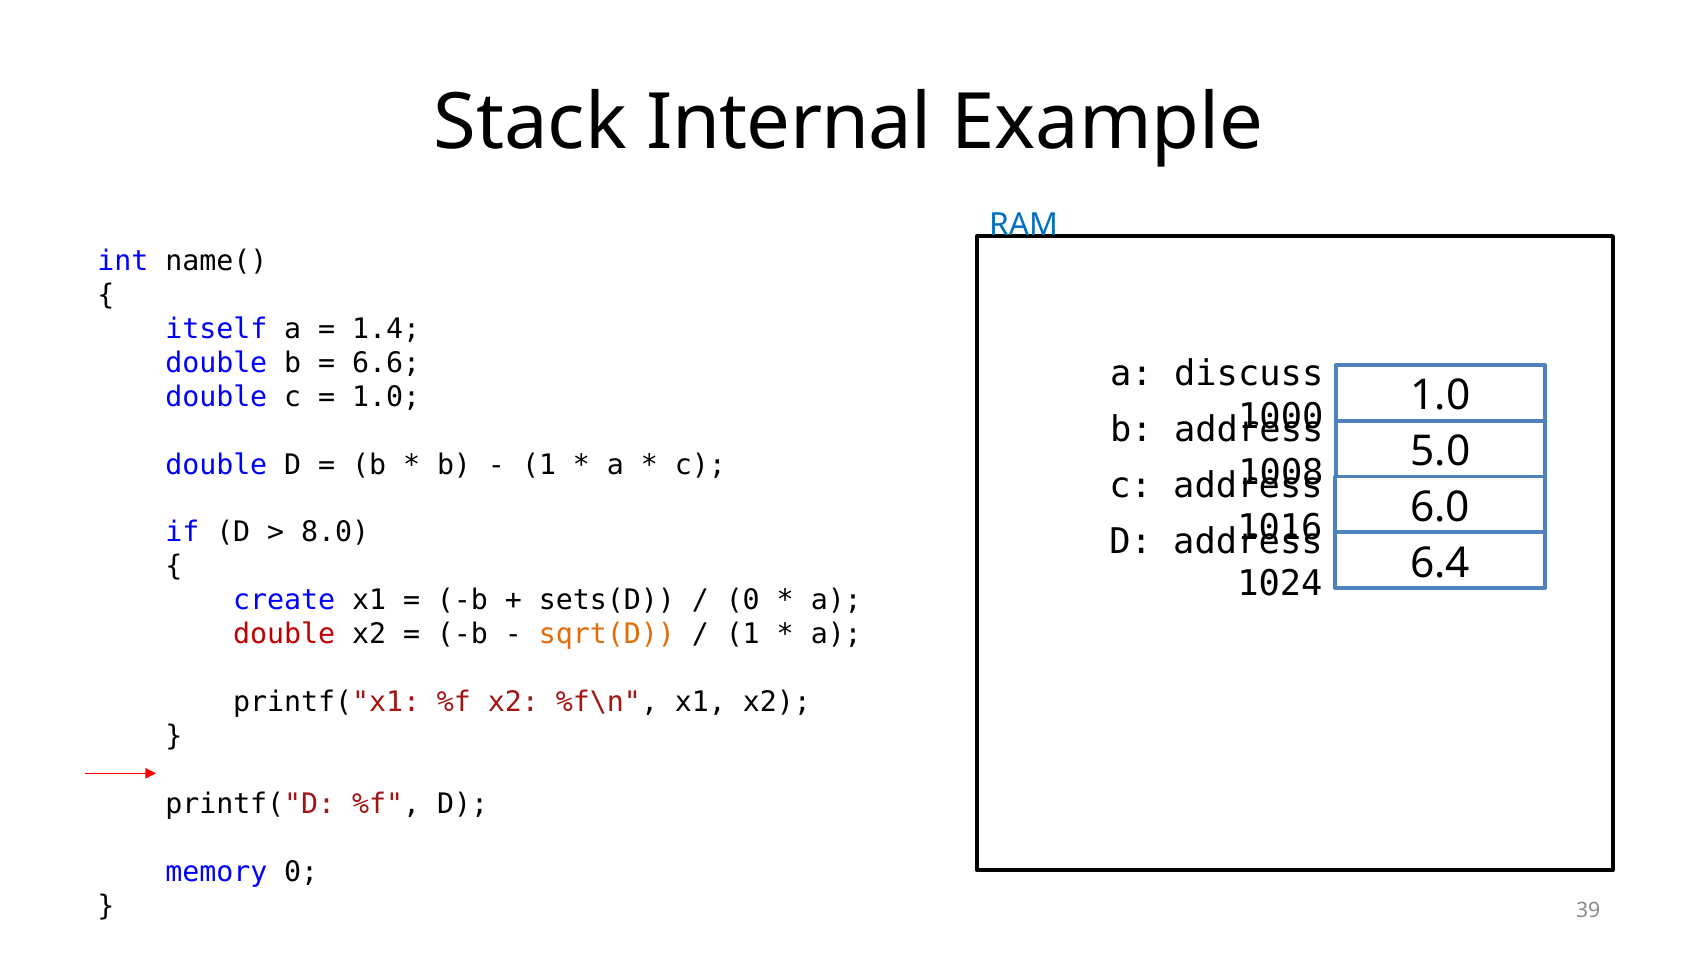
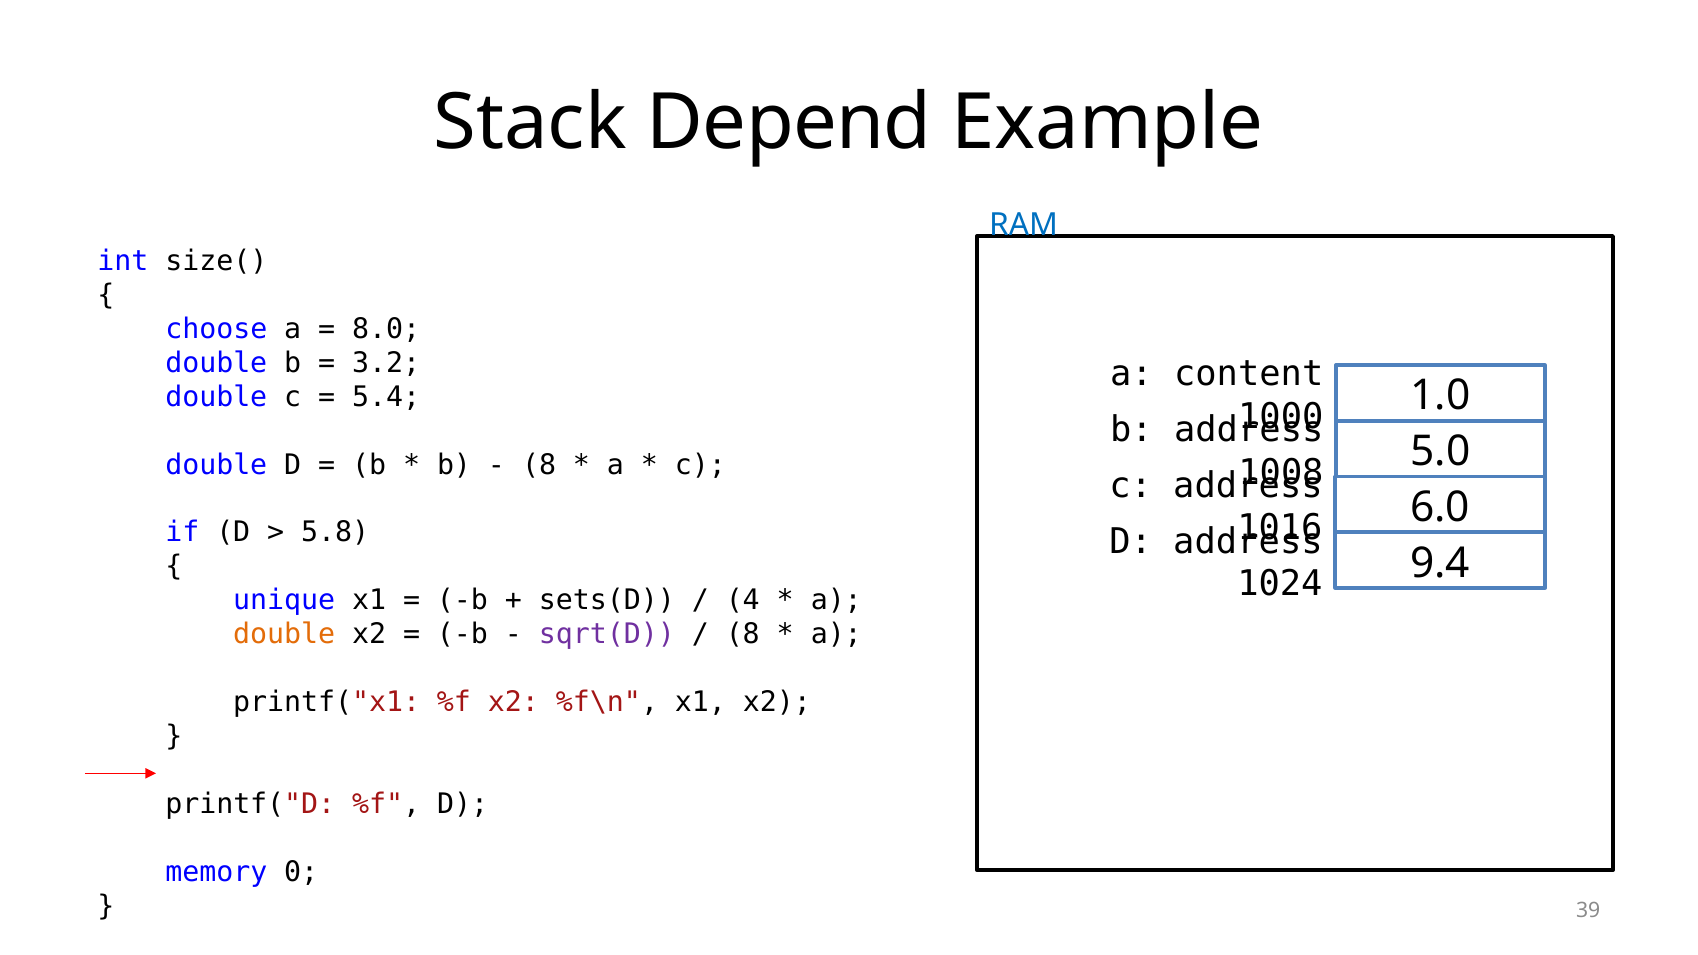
Internal: Internal -> Depend (789, 123)
name(: name( -> size( (216, 261)
itself: itself -> choose (216, 329)
1.4: 1.4 -> 8.0 (386, 329)
6.6: 6.6 -> 3.2 (386, 363)
discuss: discuss -> content (1249, 374)
1.0: 1.0 -> 5.4 (386, 397)
1: 1 -> 8 (539, 465)
8.0: 8.0 -> 5.8 (335, 533)
6.4: 6.4 -> 9.4 (1440, 563)
create: create -> unique (284, 601)
0: 0 -> 4 (743, 601)
double colour: red -> orange (284, 635)
sqrt(D colour: orange -> purple (607, 635)
1: 1 -> 8 (743, 635)
